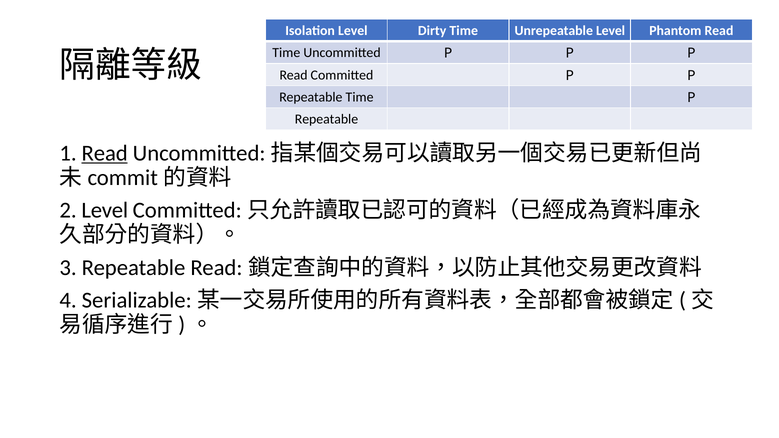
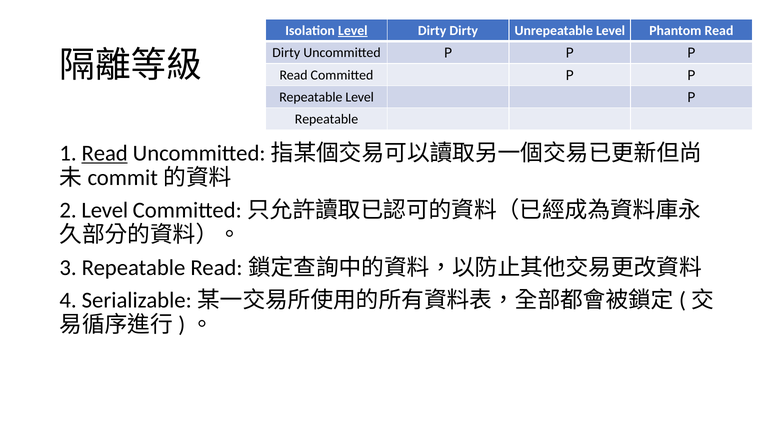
Level underline: none -> present (353, 31)
Dirty Time: Time -> Dirty (464, 31)
Time: Time -> Dirty (286, 53)
Repeatable Time: Time -> Level (360, 97)
